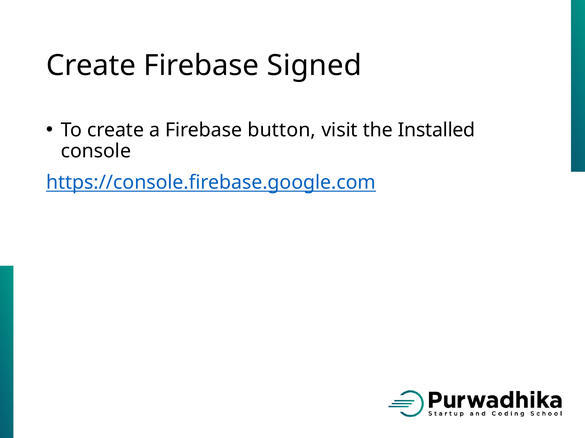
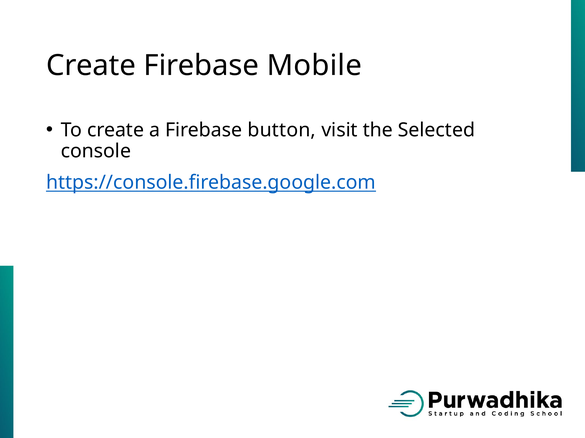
Signed: Signed -> Mobile (314, 66)
Installed: Installed -> Selected (436, 130)
